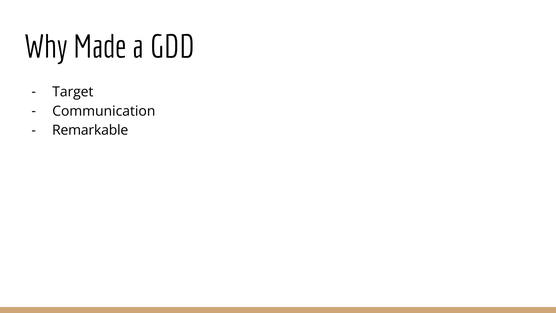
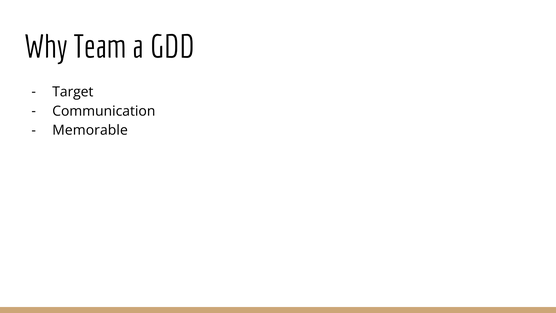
Made: Made -> Team (100, 47)
Remarkable: Remarkable -> Memorable (90, 130)
